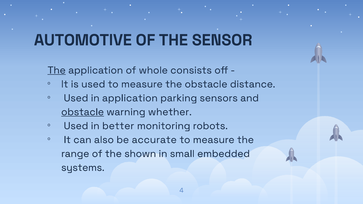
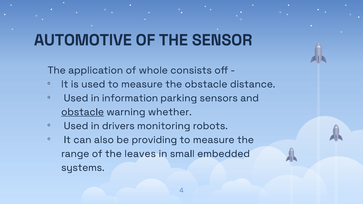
The underline: present -> none (57, 70)
in application: application -> information (130, 98)
better: better -> drivers (118, 126)
accurate: accurate -> providing (154, 140)
shown: shown -> leaves (140, 154)
